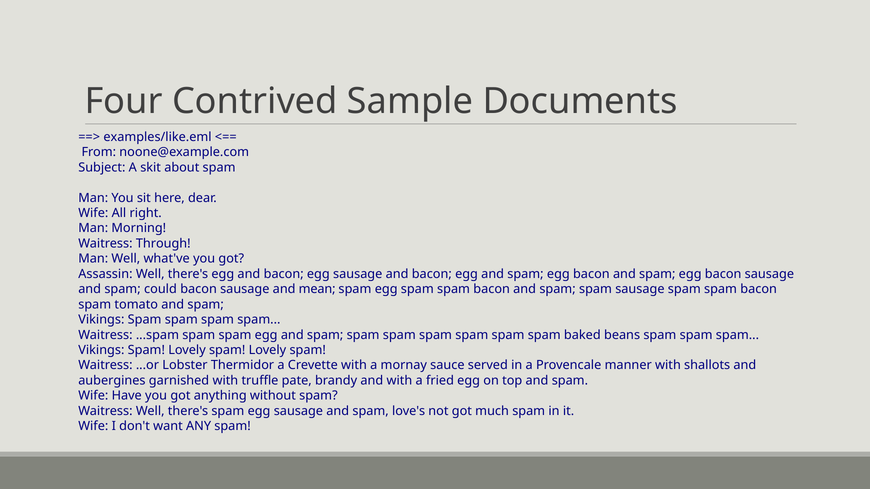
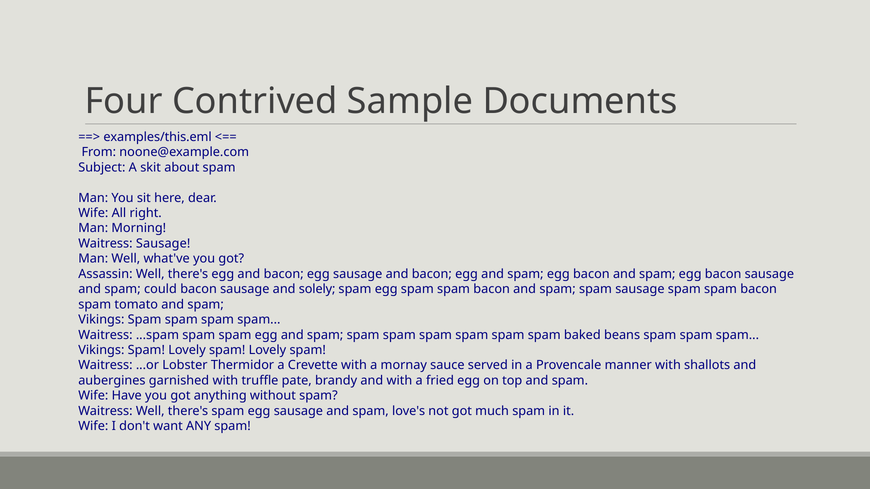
examples/like.eml: examples/like.eml -> examples/this.eml (158, 137)
Waitress Through: Through -> Sausage (163, 244)
mean: mean -> solely (317, 289)
